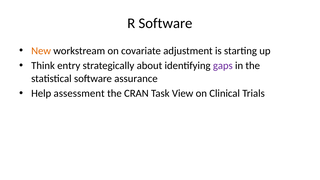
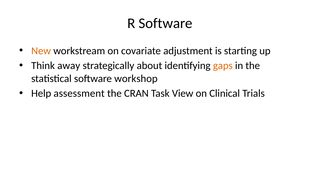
entry: entry -> away (69, 66)
gaps colour: purple -> orange (223, 66)
assurance: assurance -> workshop (136, 78)
